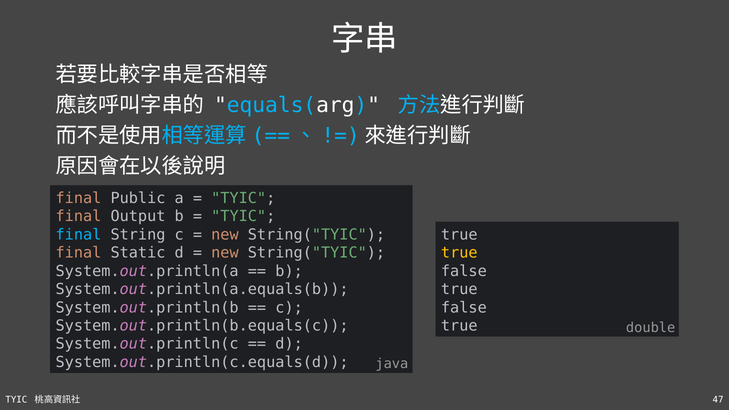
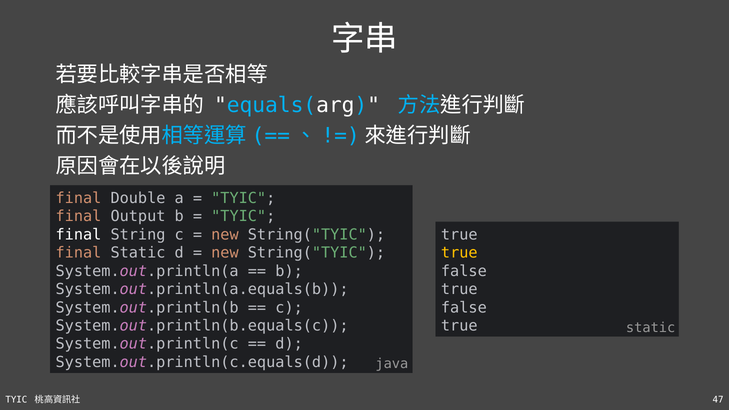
Public: Public -> Double (138, 198)
final colour: light blue -> white (78, 235)
true double: double -> static (651, 328)
